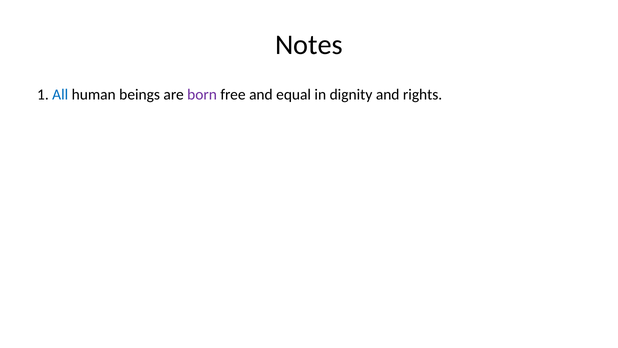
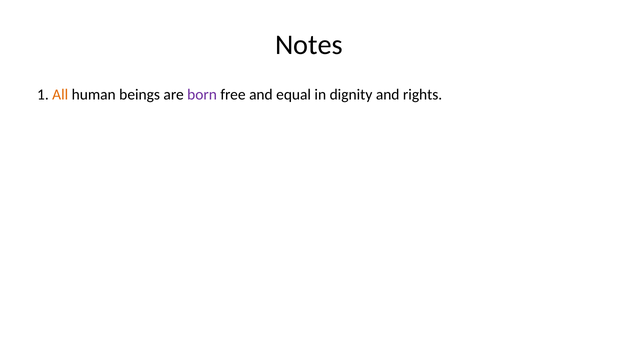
All colour: blue -> orange (60, 95)
